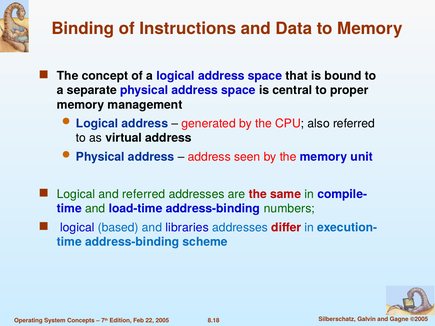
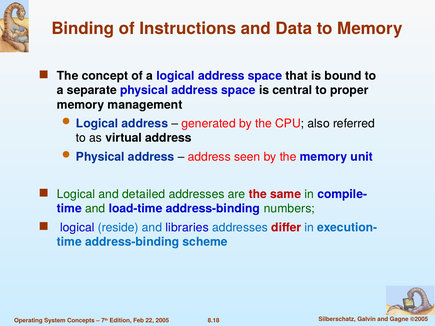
and referred: referred -> detailed (144, 194)
based: based -> reside (118, 228)
